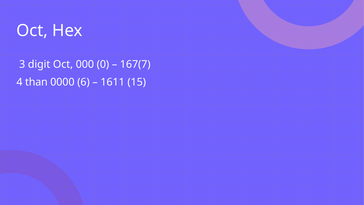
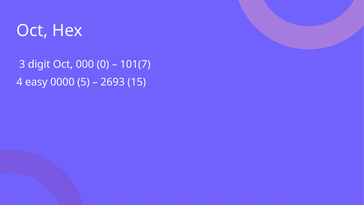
167(7: 167(7 -> 101(7 (135, 64)
than: than -> easy (36, 82)
6: 6 -> 5 (83, 82)
1611: 1611 -> 2693 (113, 82)
